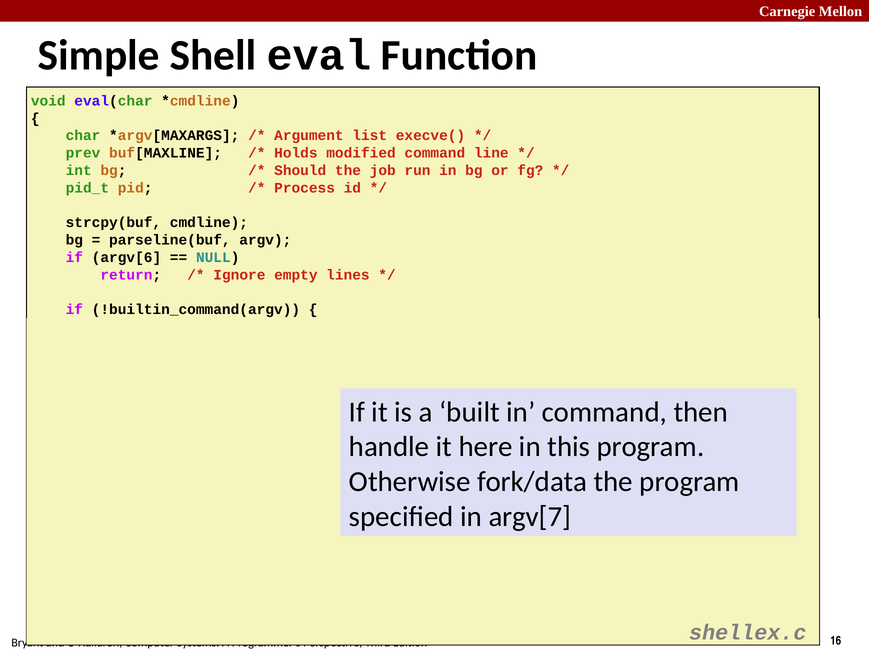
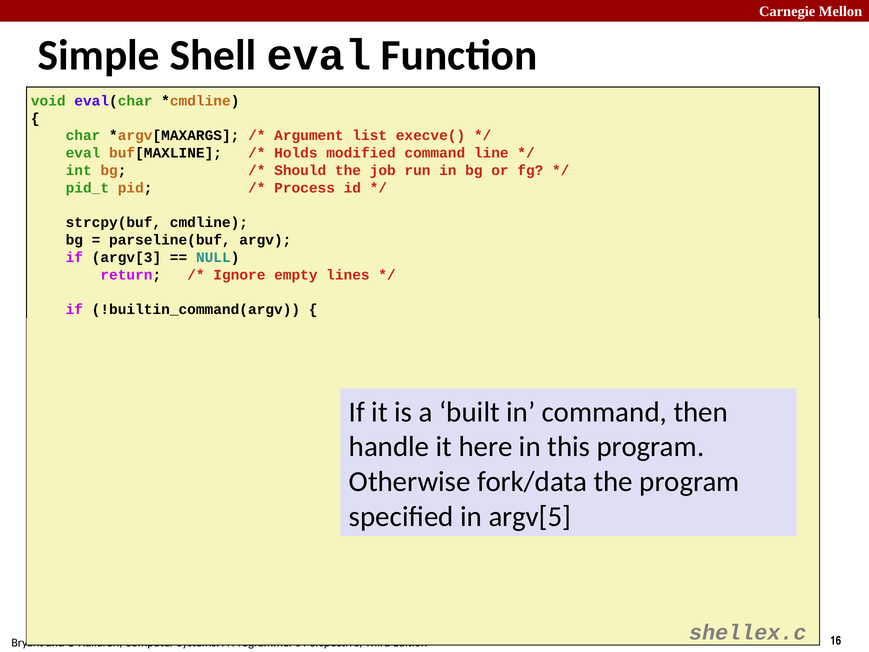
prev: prev -> eval (83, 153)
argv[6: argv[6 -> argv[3 (126, 257)
argv[7: argv[7 -> argv[5 (530, 516)
